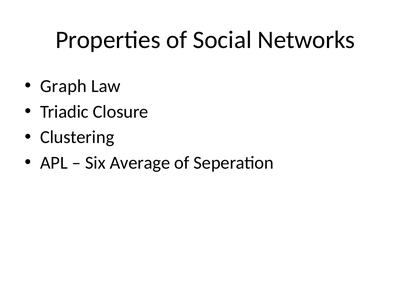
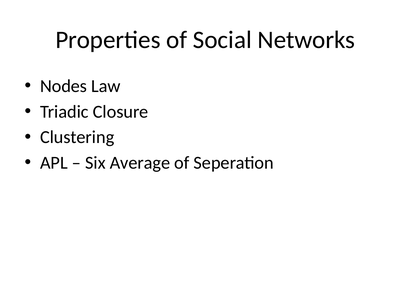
Graph: Graph -> Nodes (64, 86)
